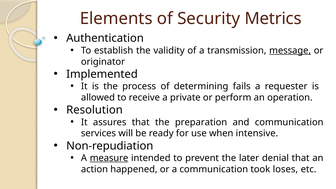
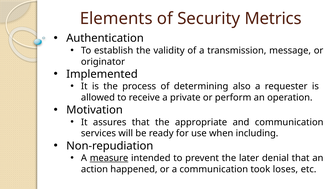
message underline: present -> none (290, 50)
fails: fails -> also (242, 86)
Resolution: Resolution -> Motivation (95, 110)
preparation: preparation -> appropriate (201, 122)
intensive: intensive -> including (257, 133)
